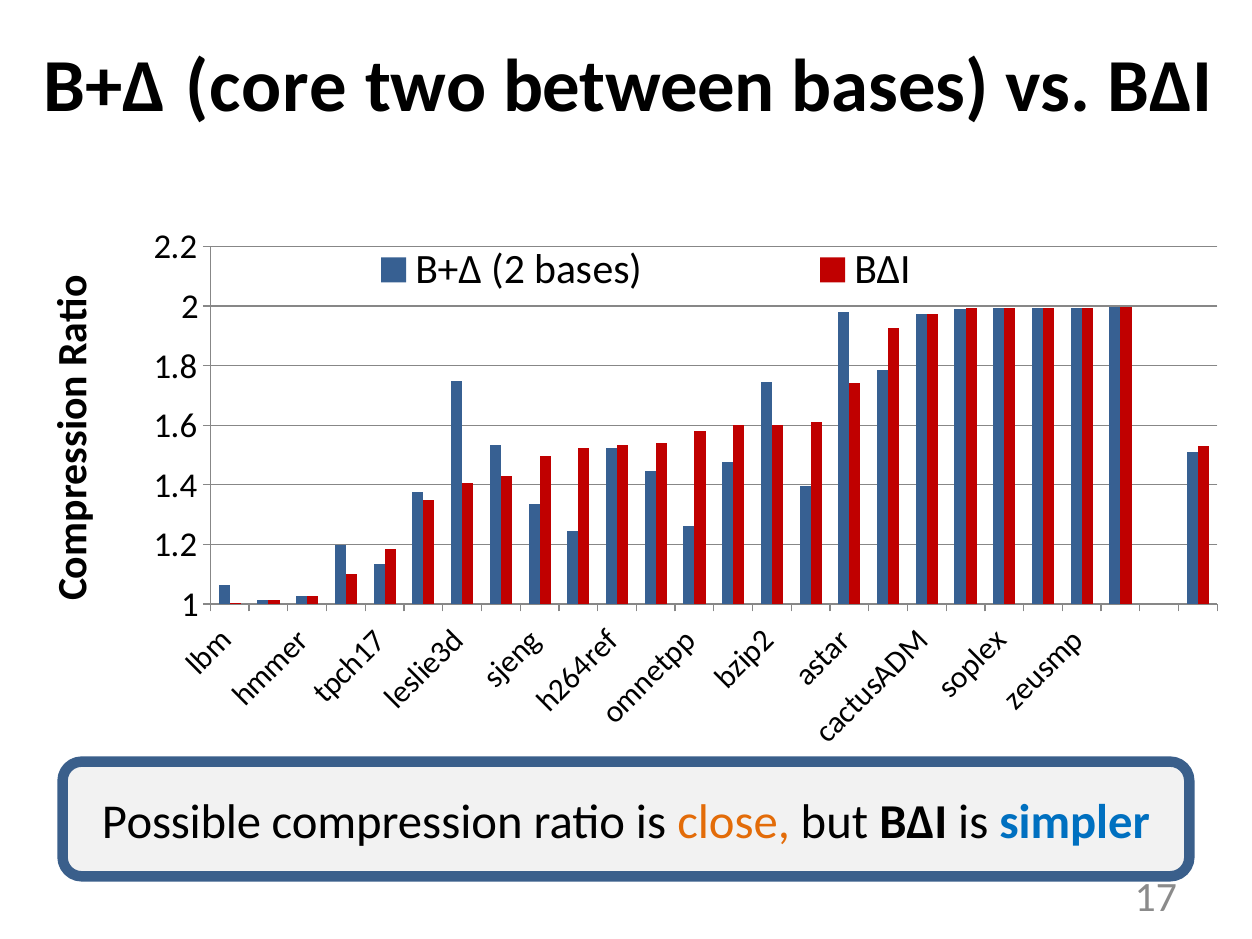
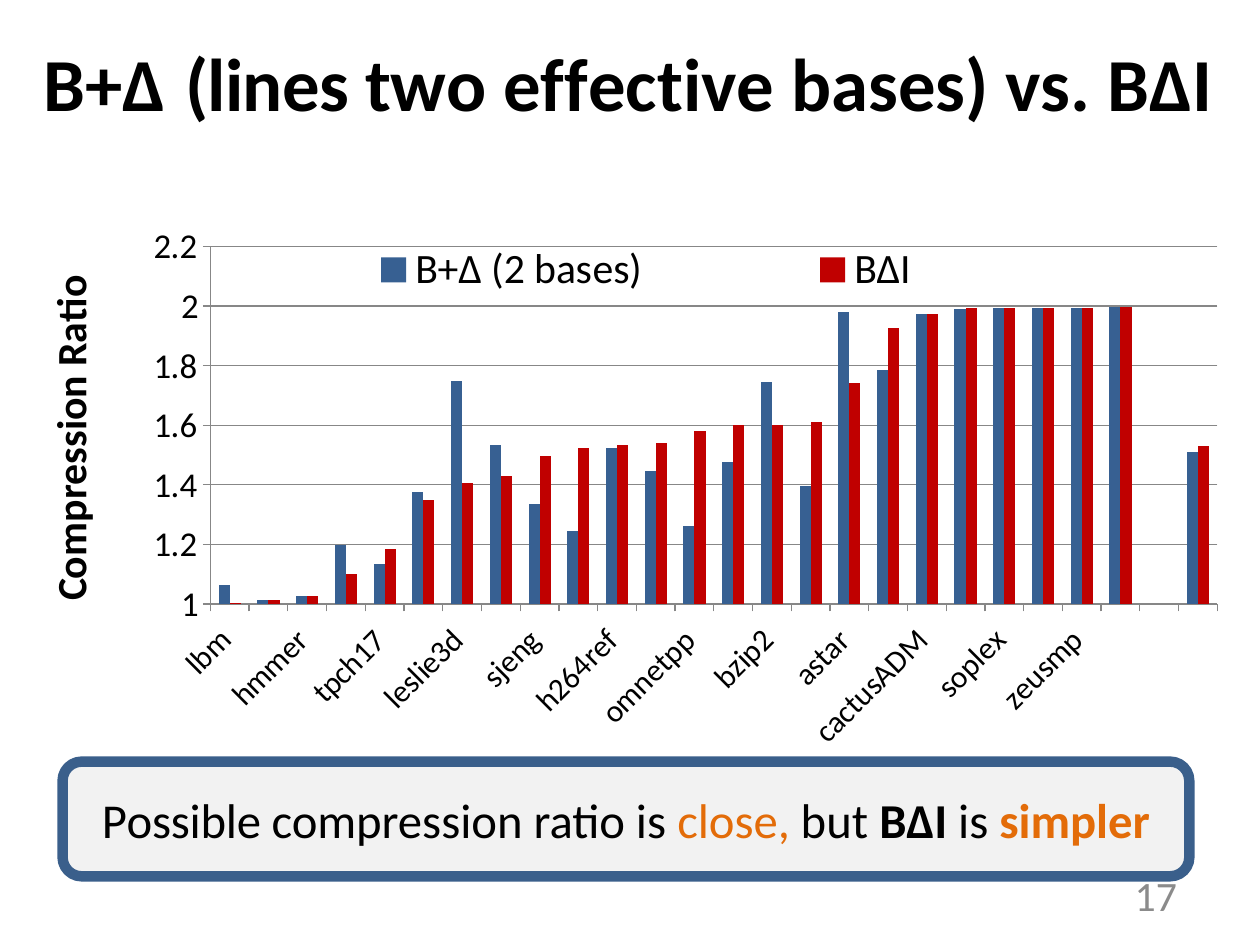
core: core -> lines (267, 87)
between: between -> effective (639, 87)
simpler colour: blue -> orange (1075, 822)
